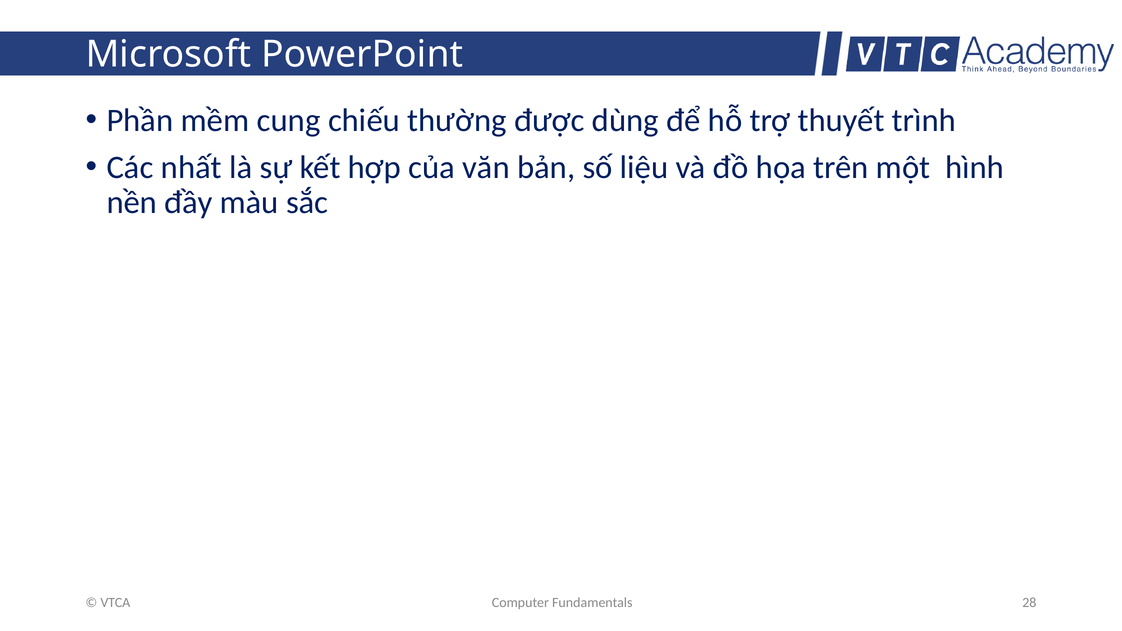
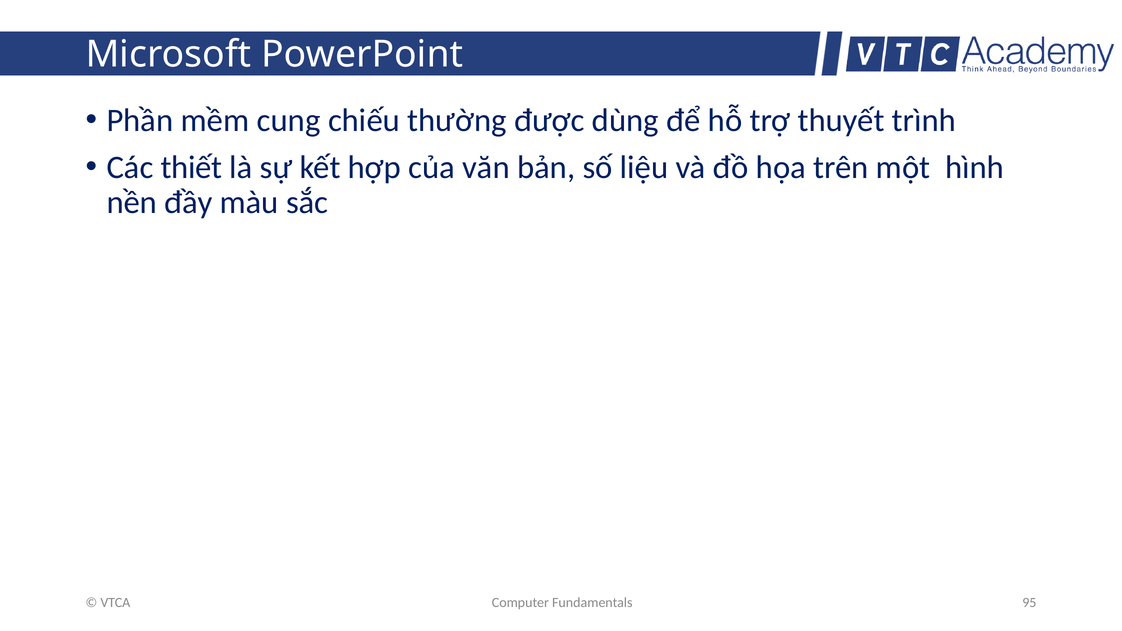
nhất: nhất -> thiết (192, 167)
28: 28 -> 95 (1029, 603)
